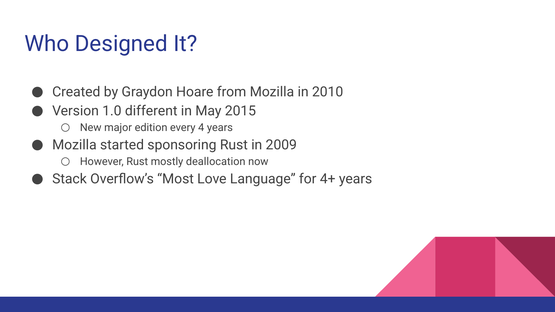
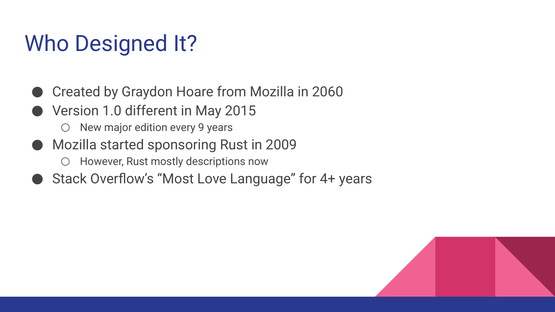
2010: 2010 -> 2060 (328, 92)
4: 4 -> 9 (201, 128)
deallocation: deallocation -> descriptions (216, 162)
